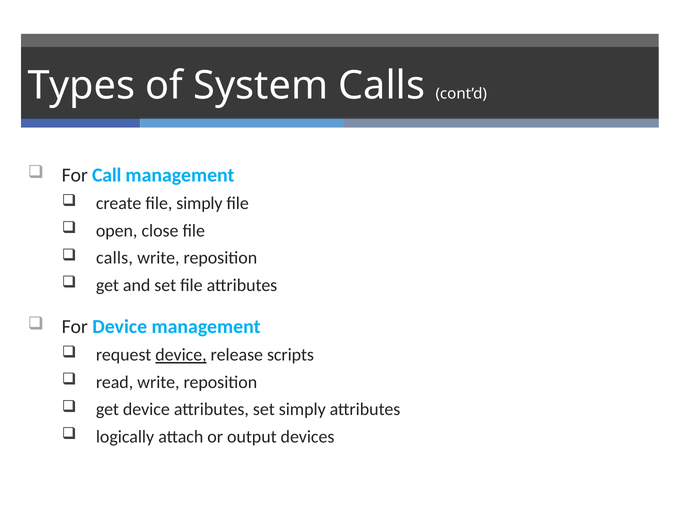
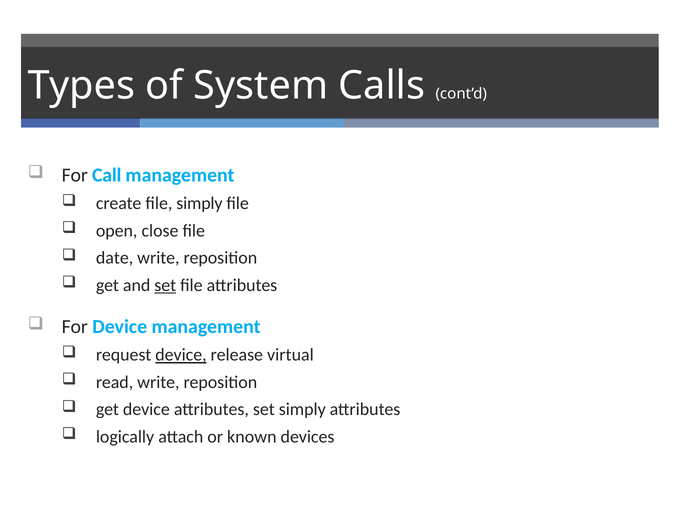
calls: calls -> date (115, 258)
set underline: none -> present (165, 285)
scripts: scripts -> virtual (290, 355)
output: output -> known (252, 437)
